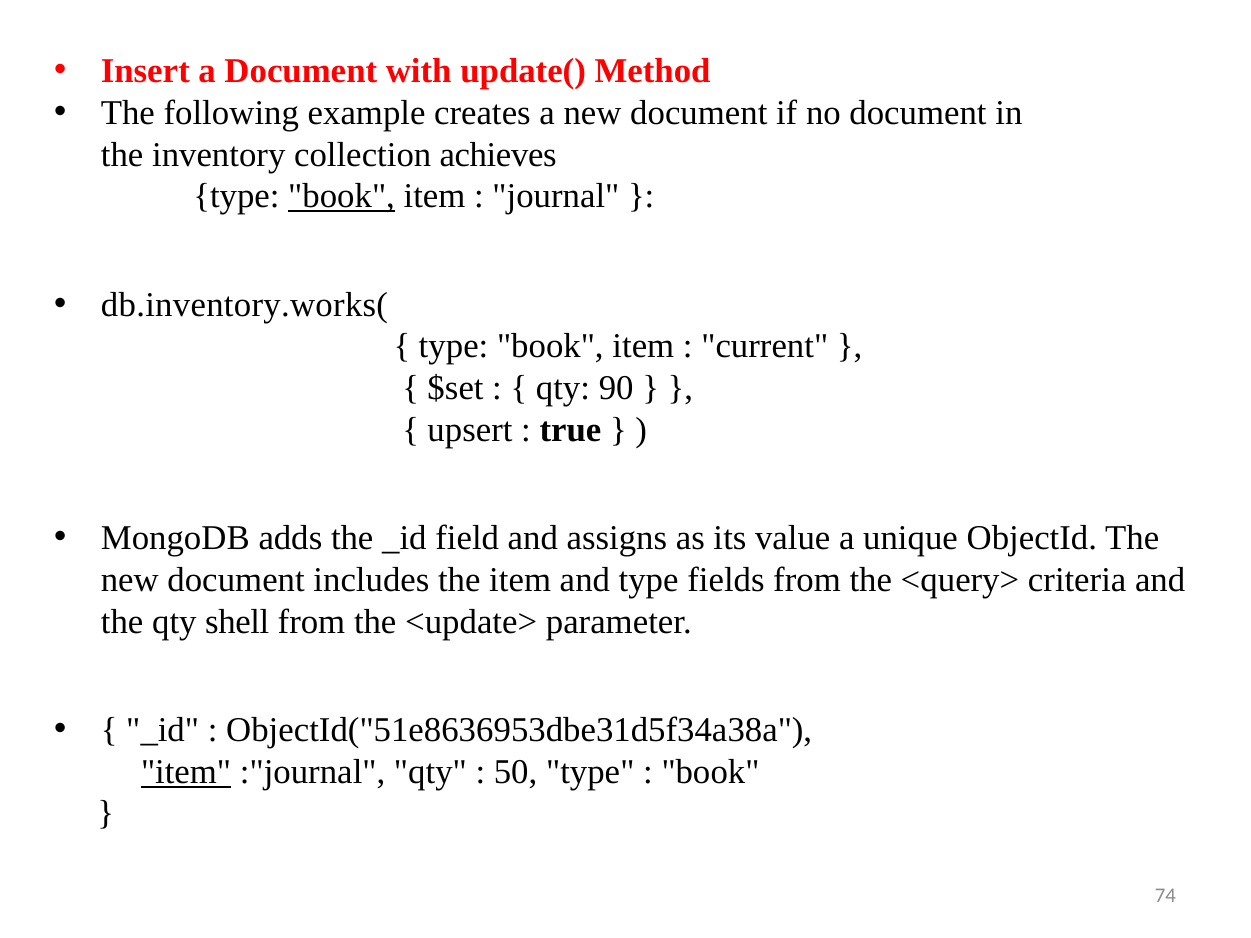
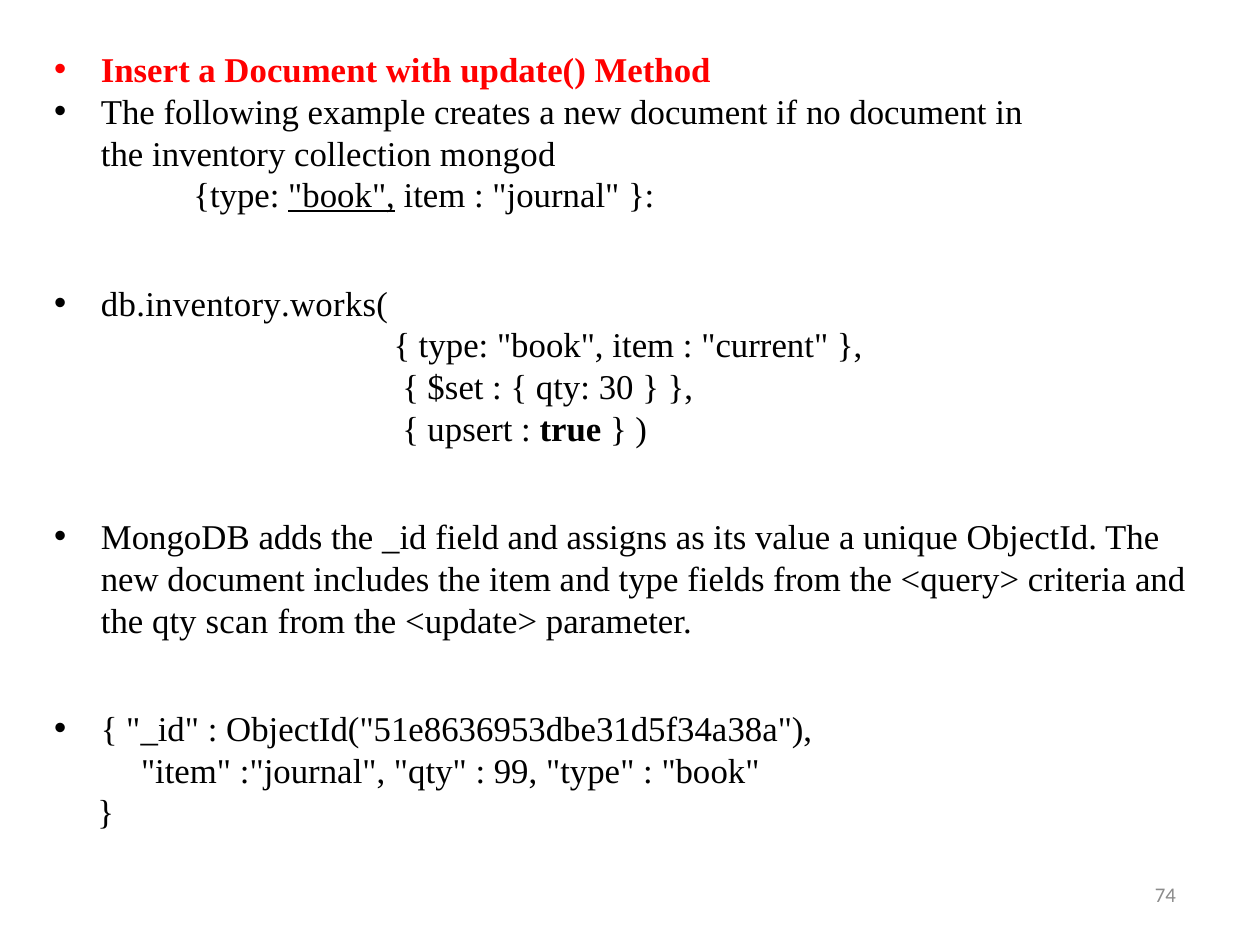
achieves: achieves -> mongod (498, 155)
90: 90 -> 30 (616, 388)
shell: shell -> scan (237, 622)
item underline: present -> none (186, 772)
50: 50 -> 99 (516, 772)
